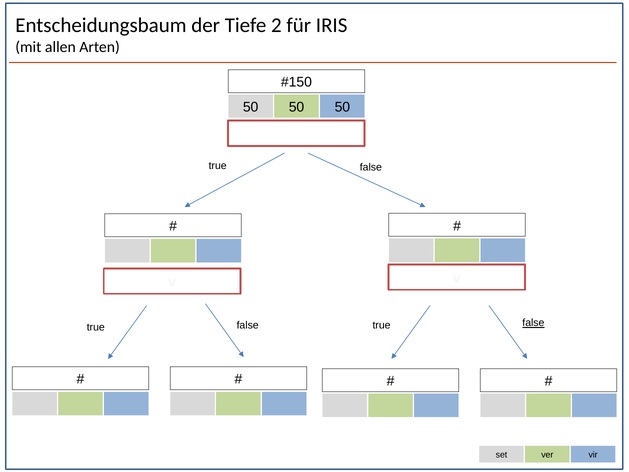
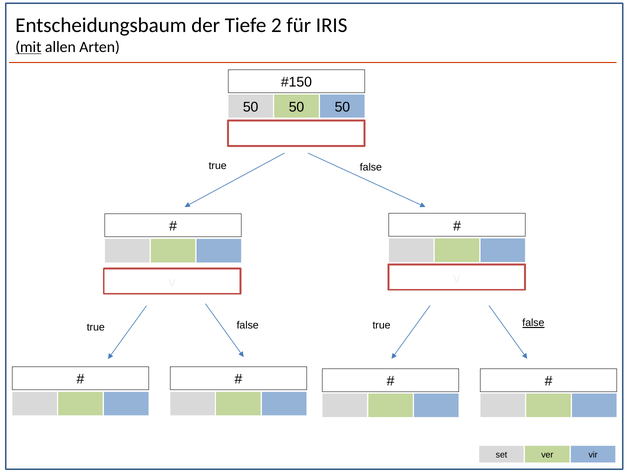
mit underline: none -> present (28, 47)
